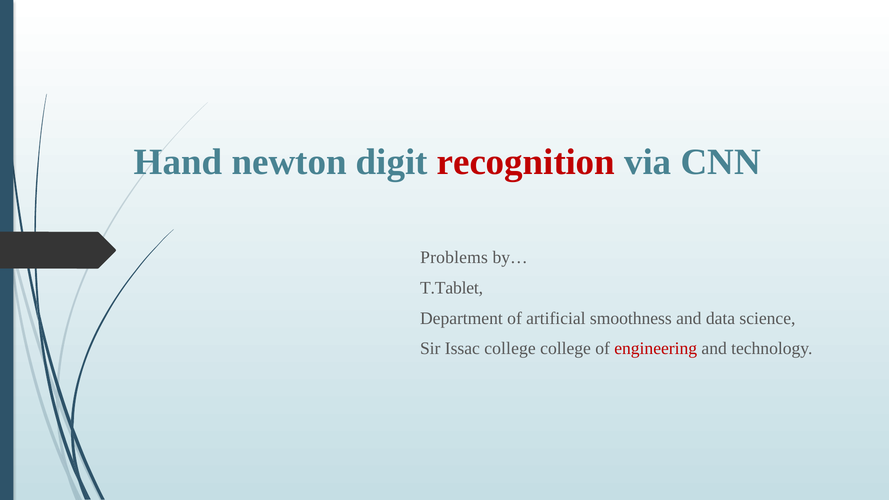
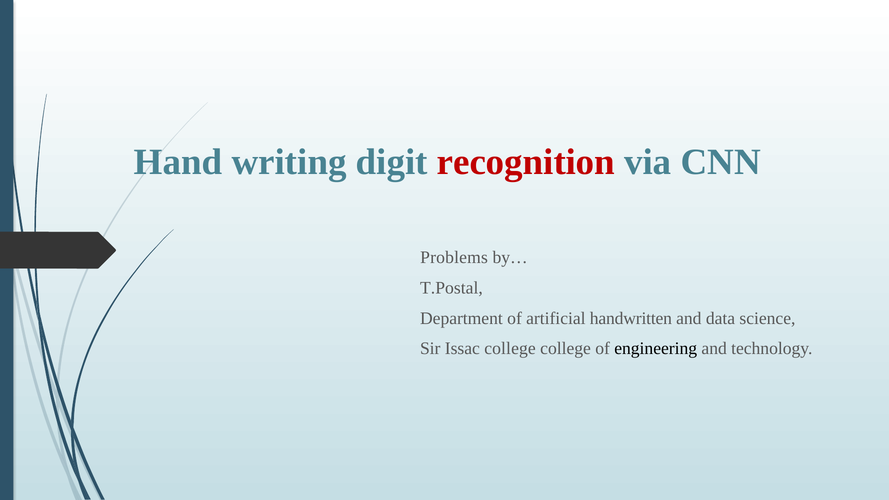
newton: newton -> writing (289, 162)
T.Tablet: T.Tablet -> T.Postal (451, 288)
smoothness: smoothness -> handwritten (631, 318)
engineering colour: red -> black (656, 349)
